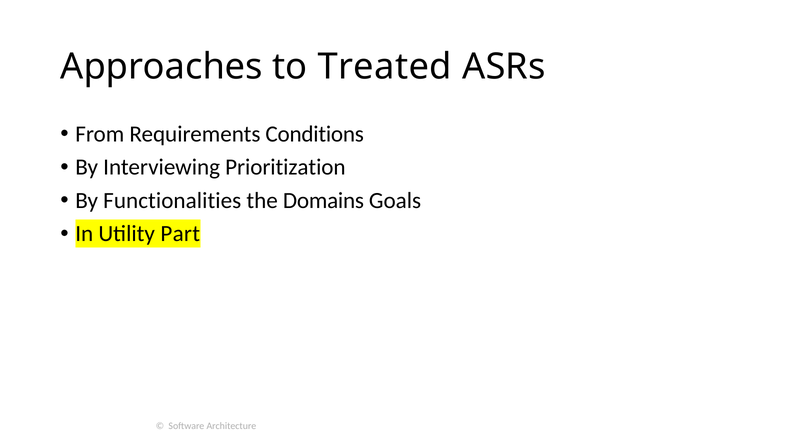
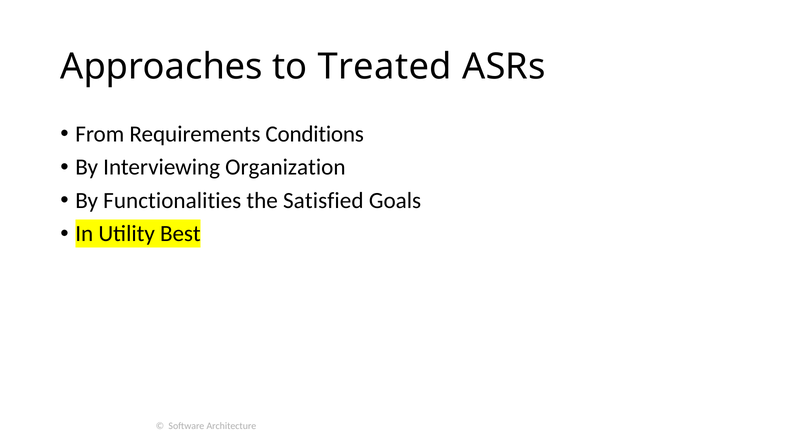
Prioritization: Prioritization -> Organization (285, 167)
Domains: Domains -> Satisfied (323, 201)
Part: Part -> Best (180, 234)
